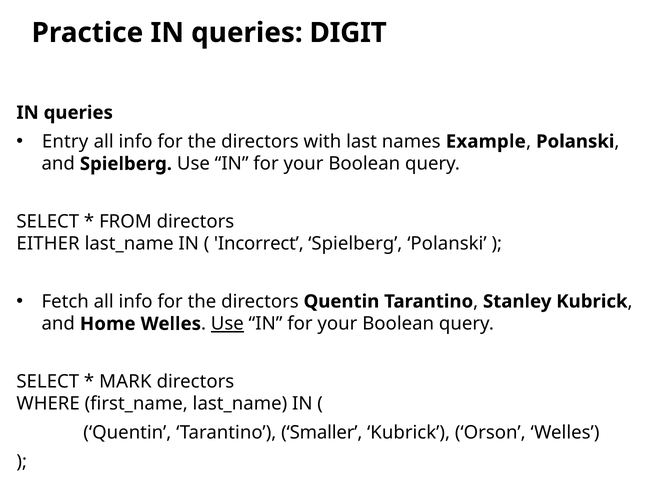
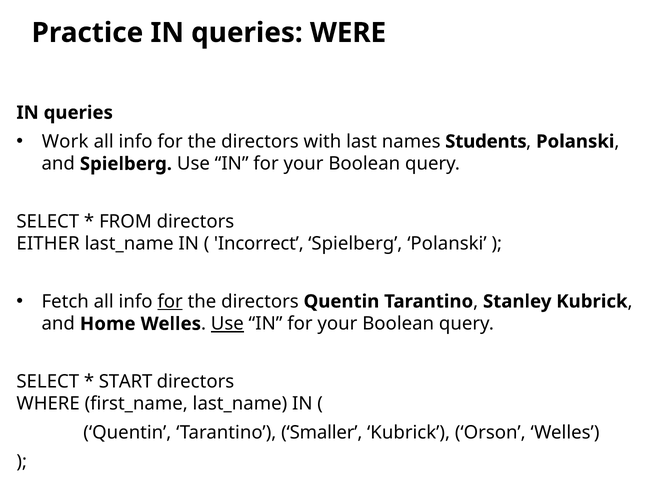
DIGIT: DIGIT -> WERE (348, 33)
Entry: Entry -> Work (65, 141)
Example: Example -> Students (486, 141)
for underline: none -> present (170, 301)
MARK: MARK -> START (126, 381)
